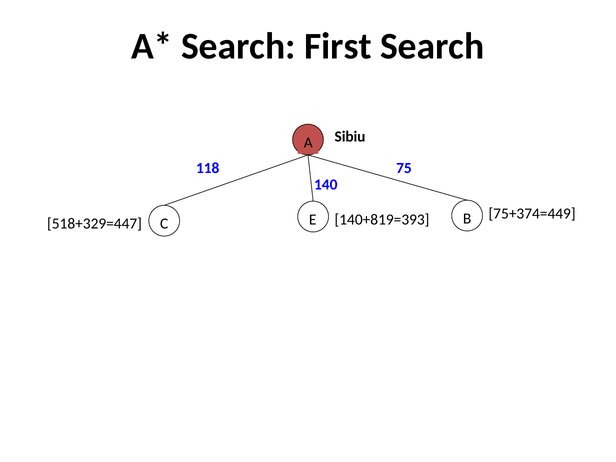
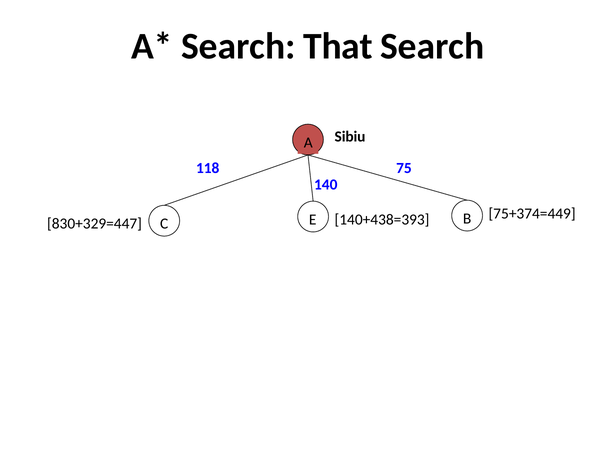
First: First -> That (338, 46)
140+819=393: 140+819=393 -> 140+438=393 (382, 219)
518+329=447: 518+329=447 -> 830+329=447 (95, 224)
